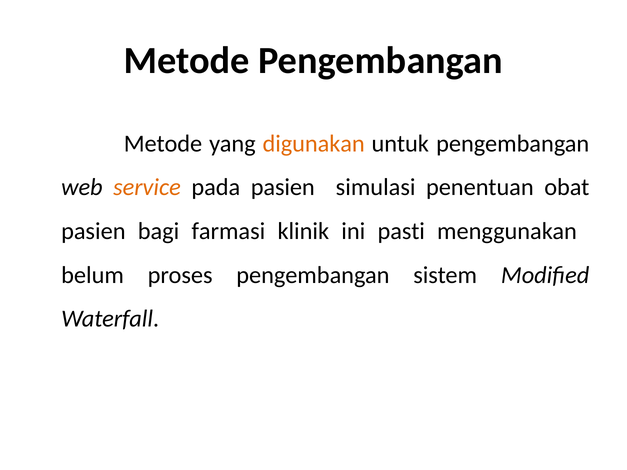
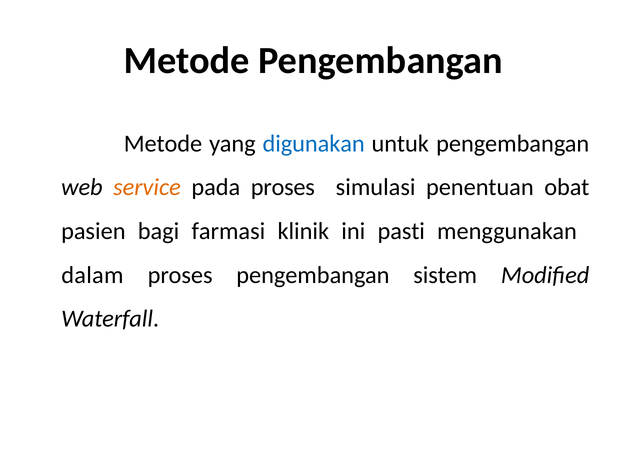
digunakan colour: orange -> blue (314, 144)
pada pasien: pasien -> proses (283, 188)
belum: belum -> dalam (92, 275)
